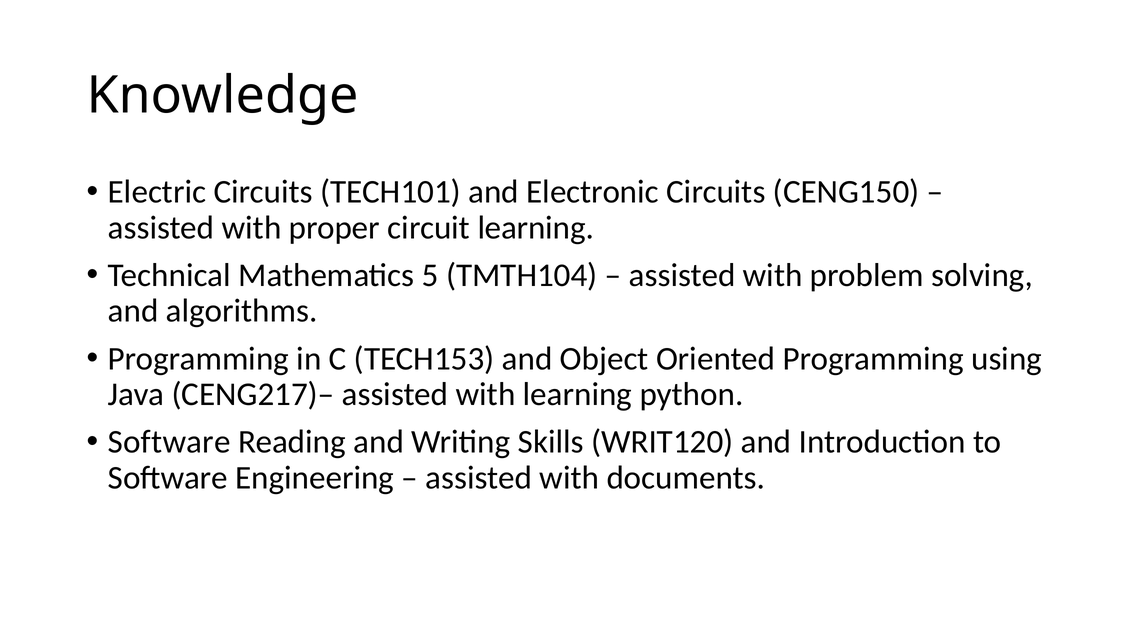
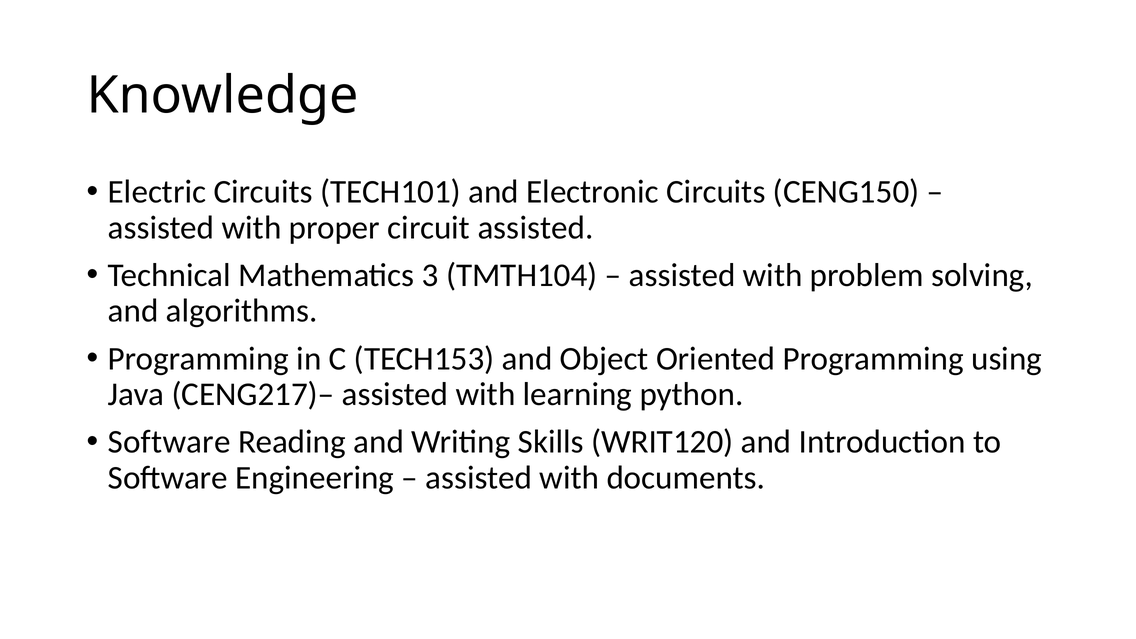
circuit learning: learning -> assisted (536, 228)
5: 5 -> 3 (430, 275)
